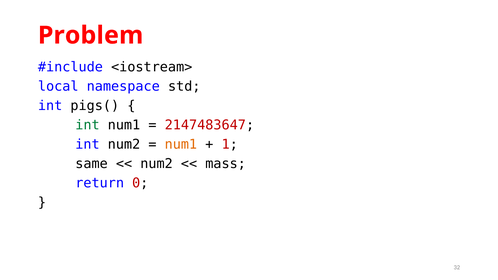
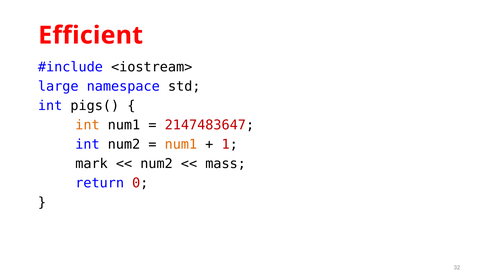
Problem: Problem -> Efficient (91, 35)
local: local -> large (58, 86)
int colour: green -> orange (87, 125)
same: same -> mark (92, 164)
